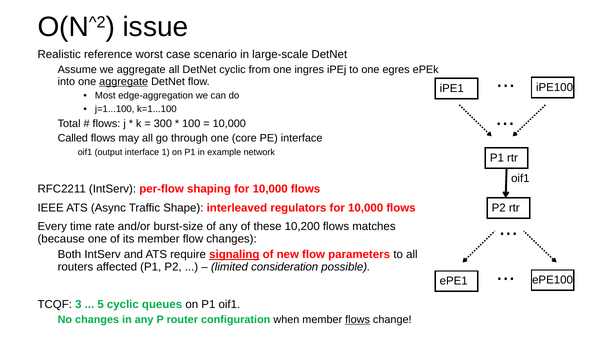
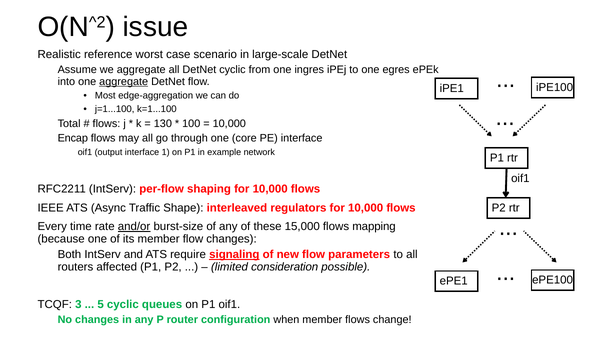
300: 300 -> 130 (163, 124)
Called: Called -> Encap (73, 138)
and/or underline: none -> present (134, 227)
10,200: 10,200 -> 15,000 (302, 227)
matches: matches -> mapping (374, 227)
flows underline: present -> none (358, 320)
